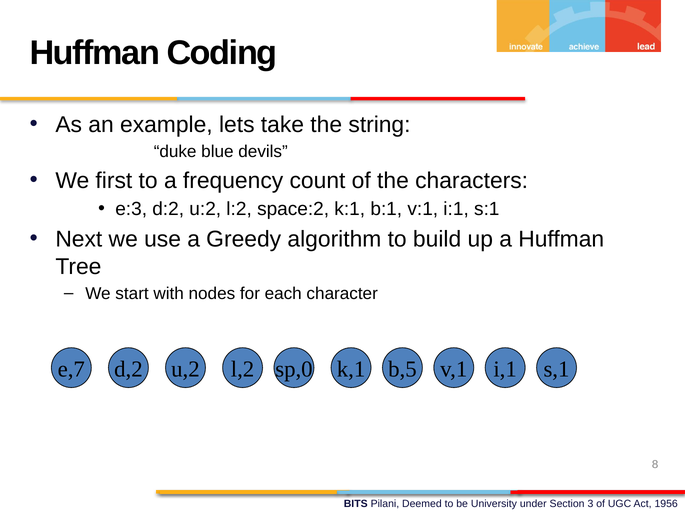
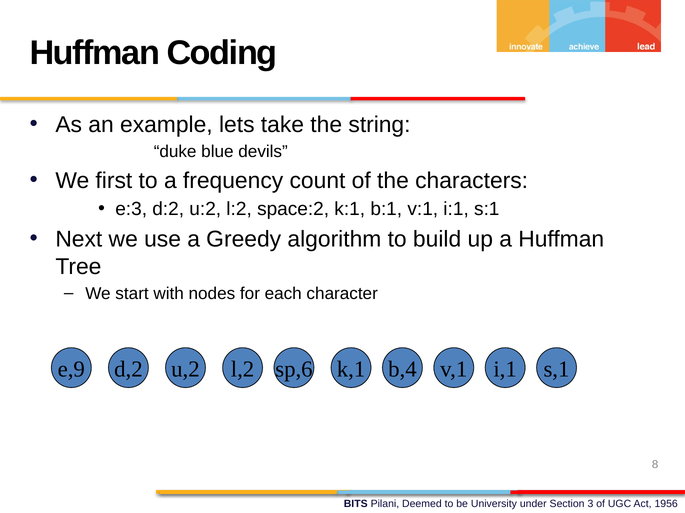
e,7: e,7 -> e,9 (71, 370)
sp,0: sp,0 -> sp,6 (294, 370)
b,5: b,5 -> b,4 (402, 370)
